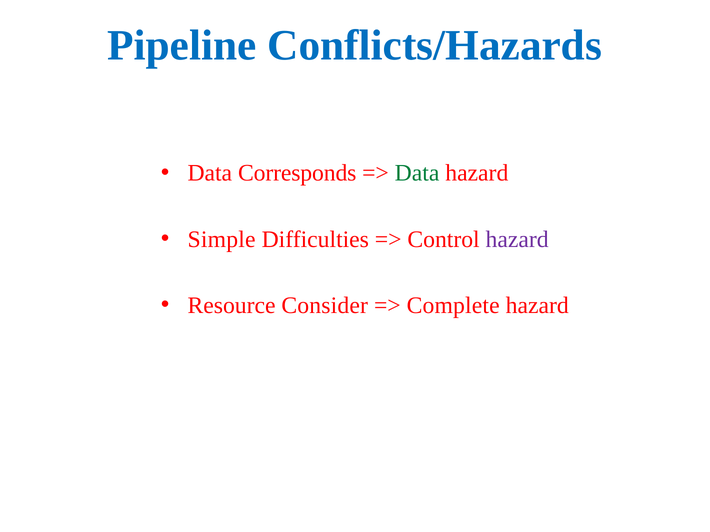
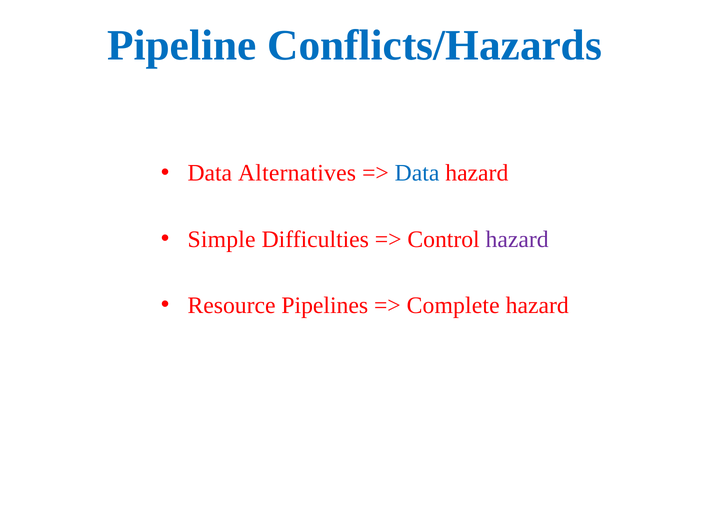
Corresponds: Corresponds -> Alternatives (297, 173)
Data colour: green -> blue (417, 173)
Consider: Consider -> Pipelines (325, 306)
